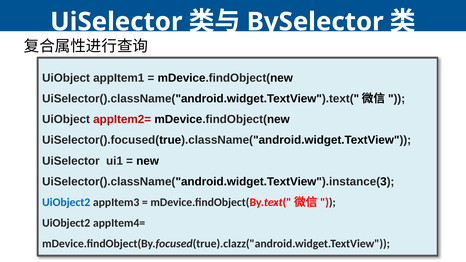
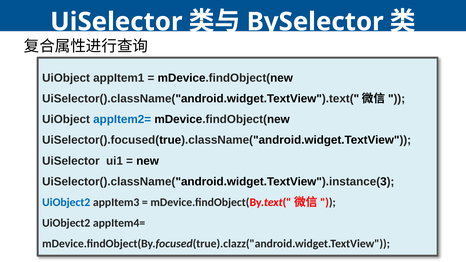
appItem2= colour: red -> blue (122, 119)
